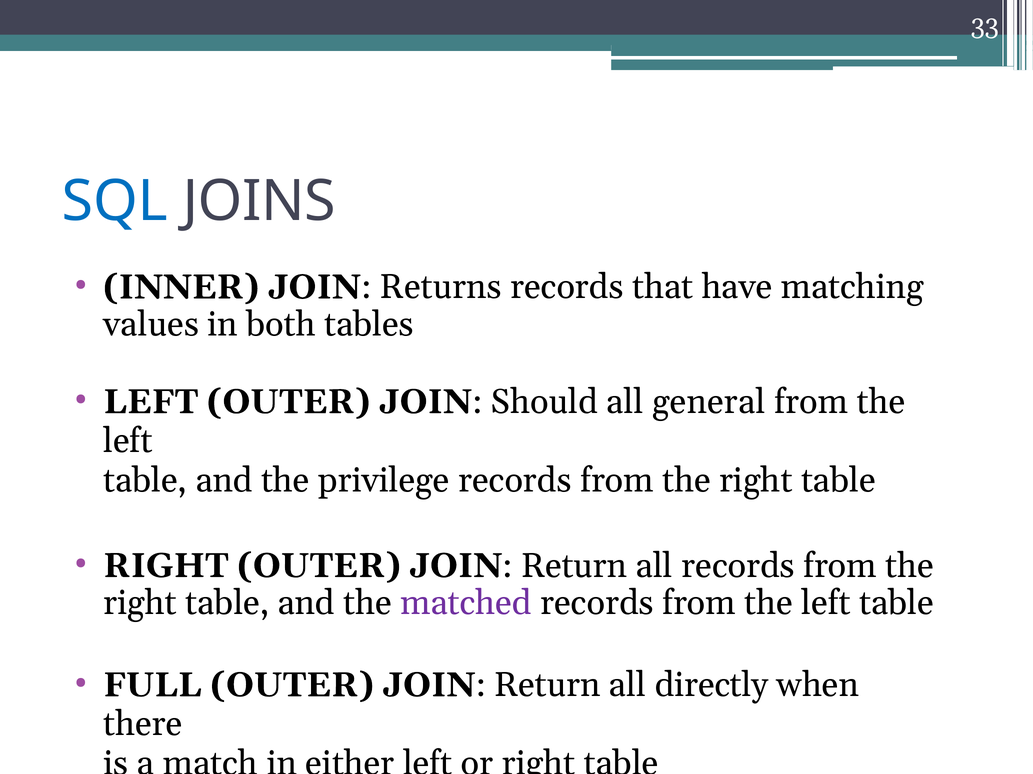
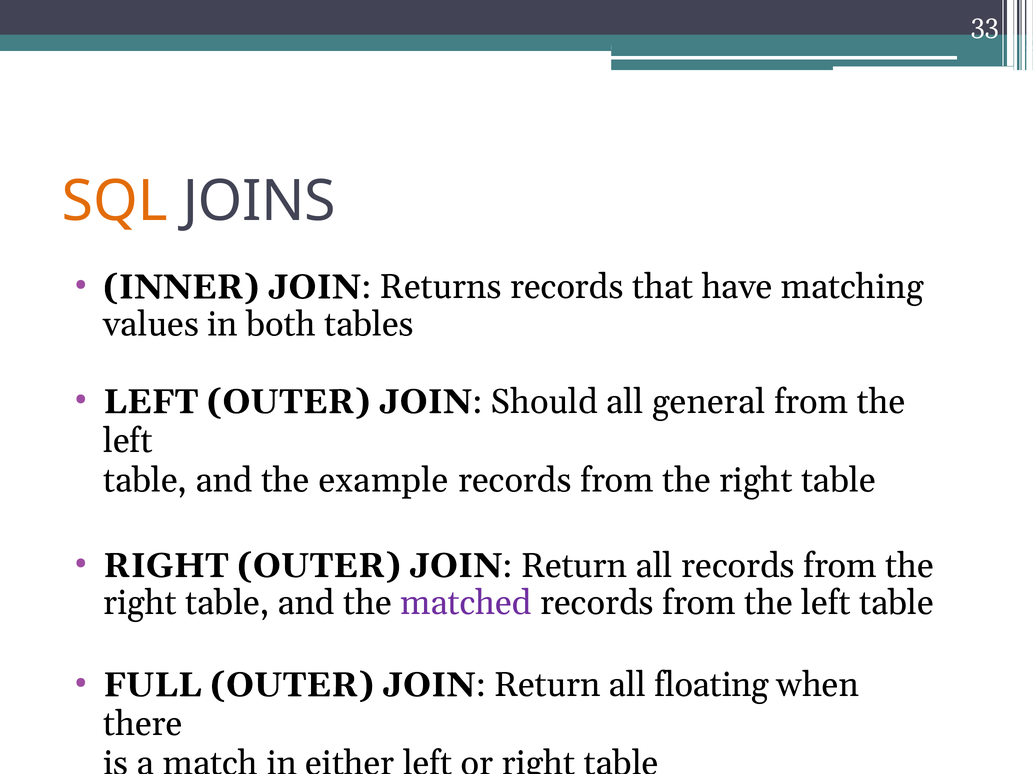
SQL colour: blue -> orange (115, 201)
privilege: privilege -> example (384, 481)
directly: directly -> floating (712, 686)
